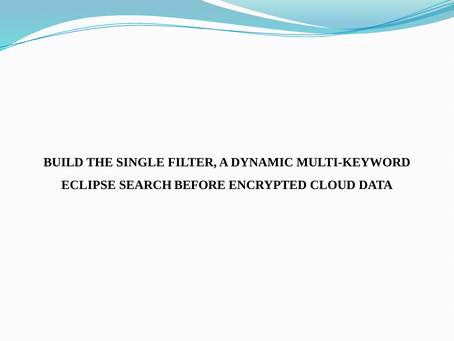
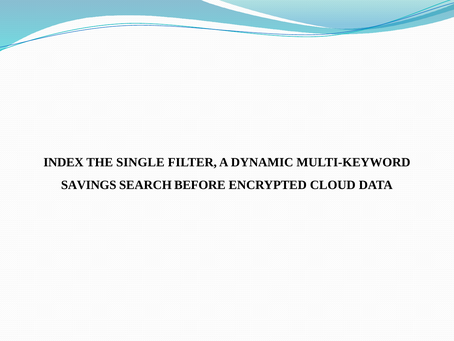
BUILD: BUILD -> INDEX (64, 162)
ECLIPSE: ECLIPSE -> SAVINGS (89, 185)
